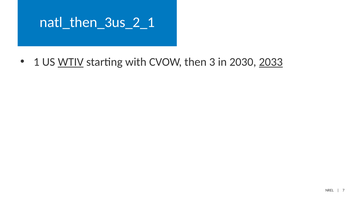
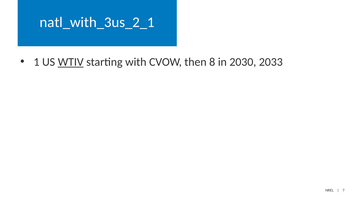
natl_then_3us_2_1: natl_then_3us_2_1 -> natl_with_3us_2_1 (97, 22)
3: 3 -> 8 (212, 62)
2033 underline: present -> none (271, 62)
